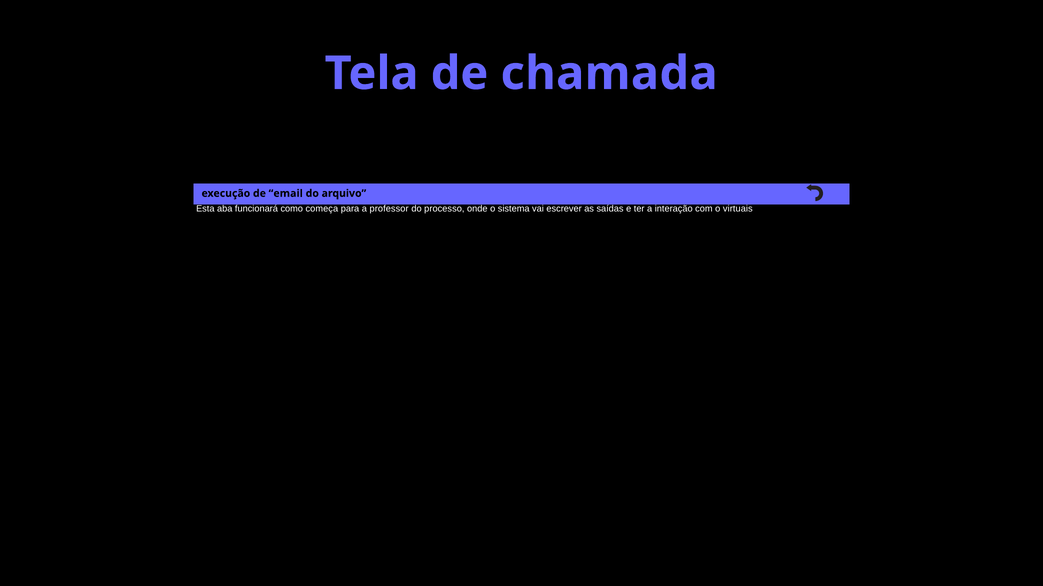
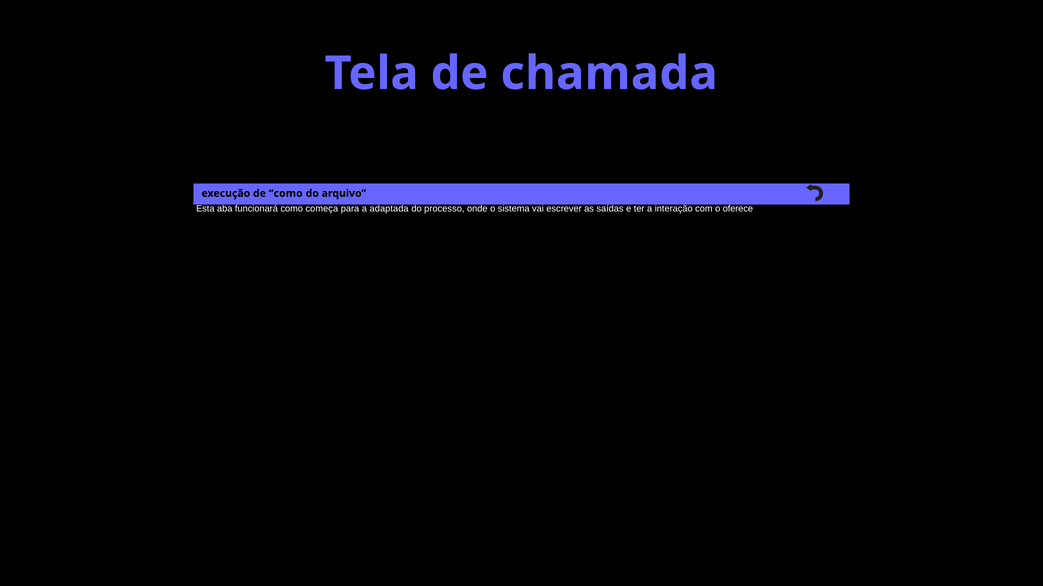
de email: email -> como (286, 194)
professor: professor -> adaptada (389, 209)
virtuais: virtuais -> oferece (738, 209)
